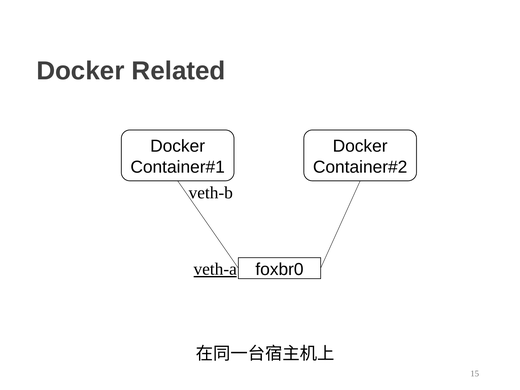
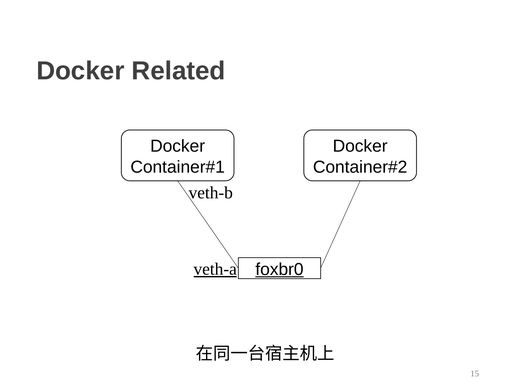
foxbr0 underline: none -> present (279, 269)
